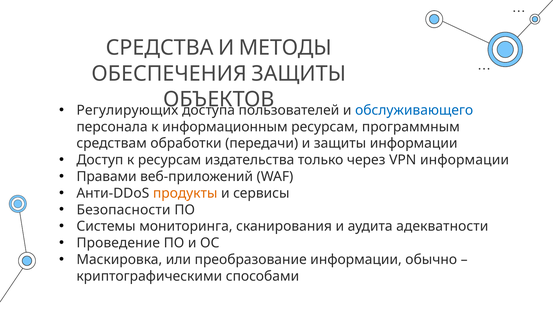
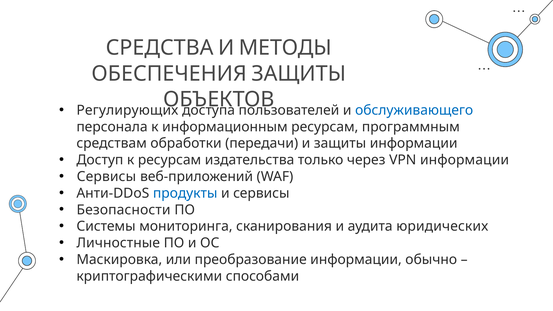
Правами: Правами -> Сервисы (106, 177)
продукты colour: orange -> blue (185, 193)
адекватности: адекватности -> юридических (442, 226)
Проведение: Проведение -> Личностные (118, 243)
